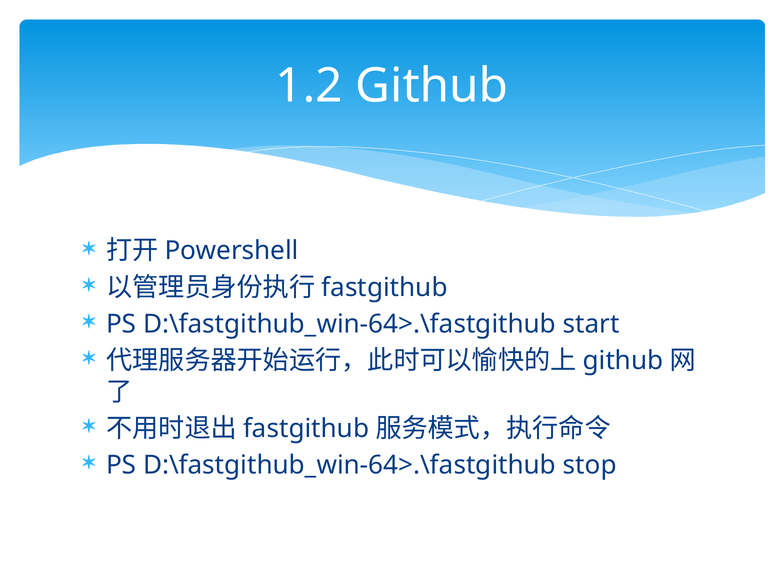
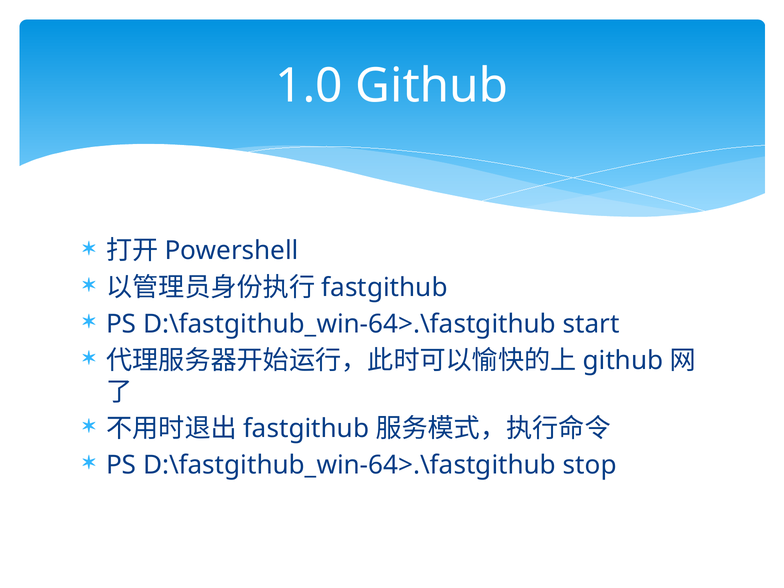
1.2: 1.2 -> 1.0 (309, 86)
